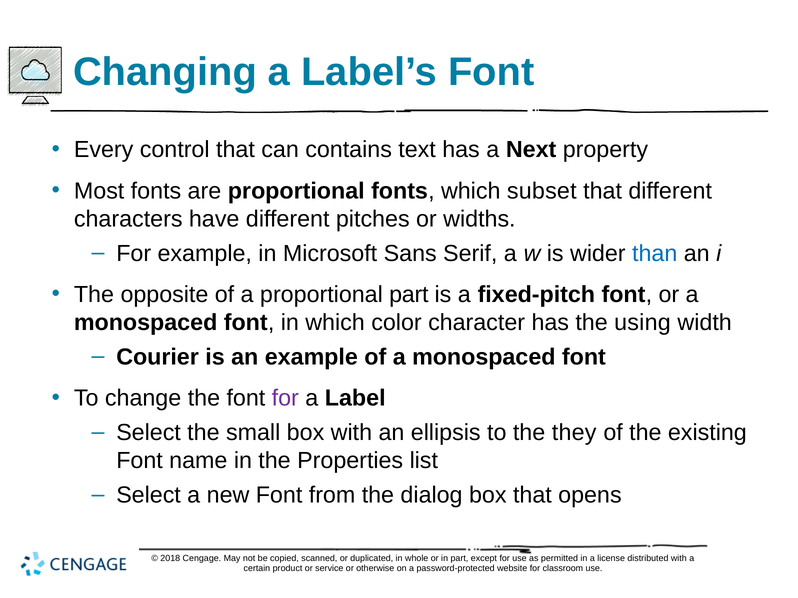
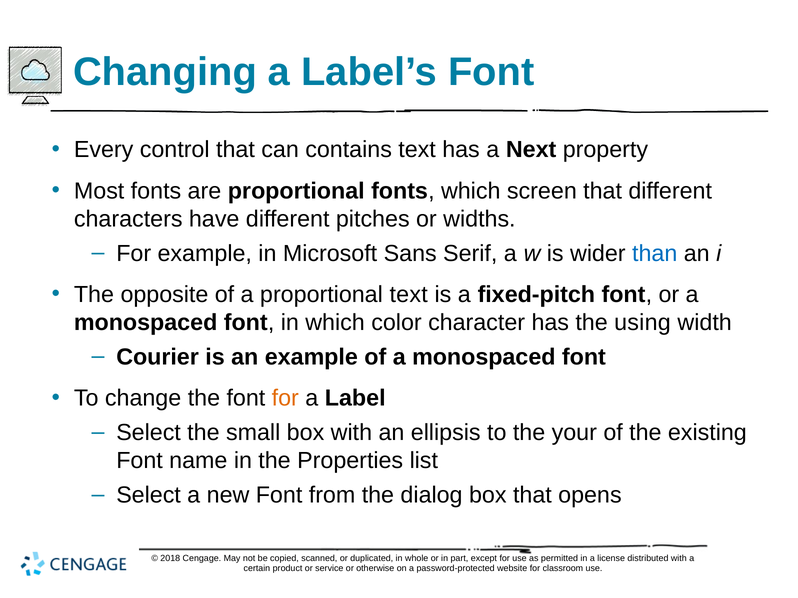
subset: subset -> screen (542, 191)
proportional part: part -> text (409, 295)
for colour: purple -> orange (285, 399)
they: they -> your (574, 433)
